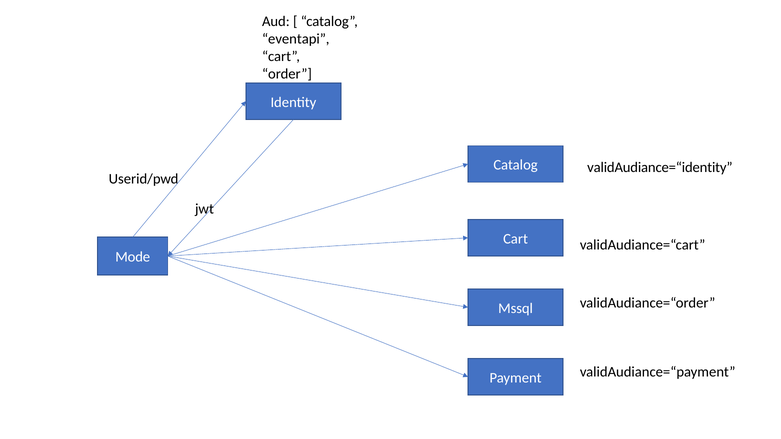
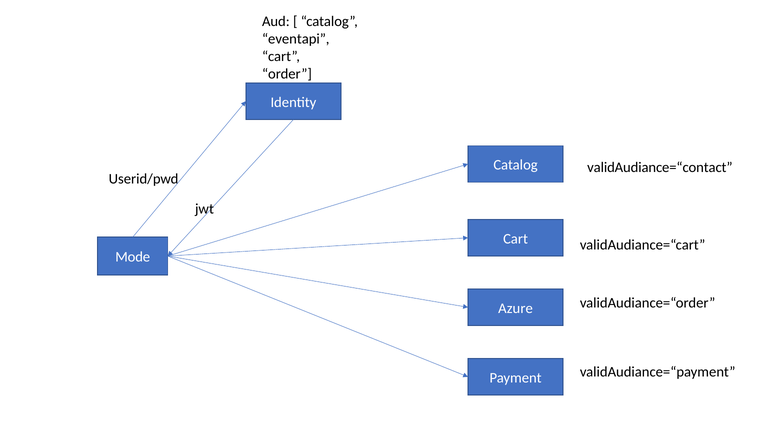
validAudiance=“identity: validAudiance=“identity -> validAudiance=“contact (660, 168)
Mssql: Mssql -> Azure (516, 309)
